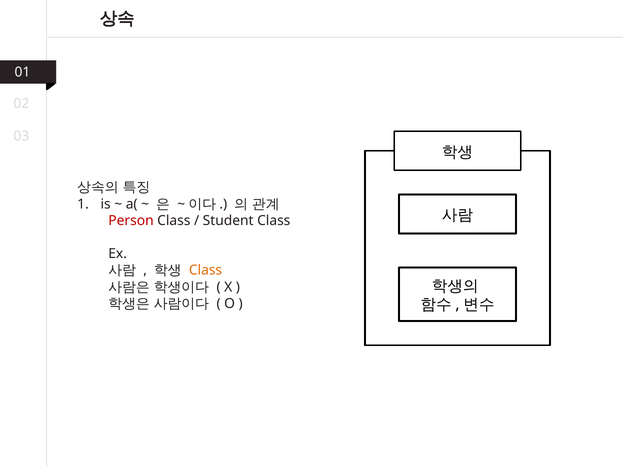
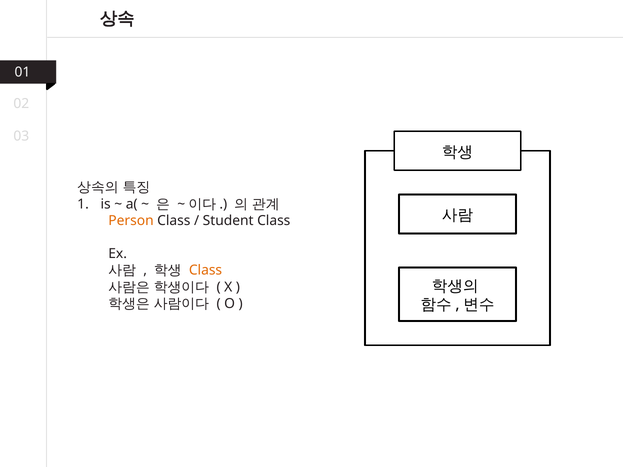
Person colour: red -> orange (131, 221)
